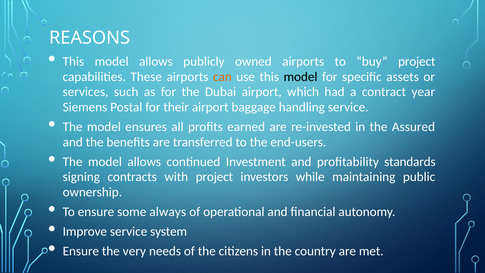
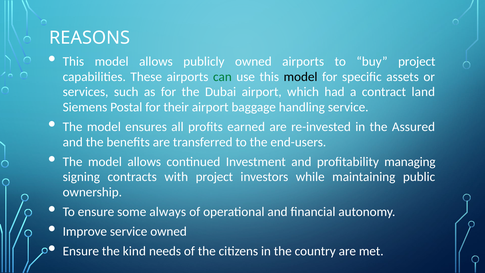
can colour: orange -> green (222, 77)
year: year -> land (423, 92)
standards: standards -> managing (410, 162)
service system: system -> owned (169, 231)
very: very -> kind (134, 251)
